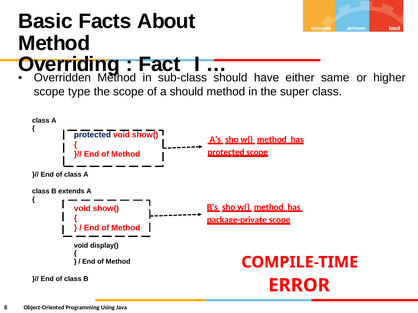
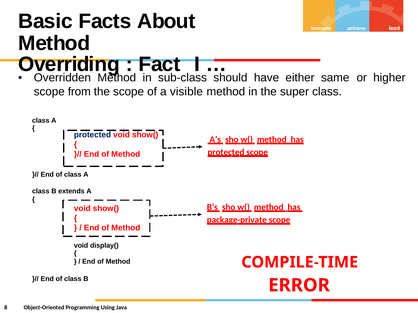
type: type -> from (79, 92)
a should: should -> visible (186, 92)
